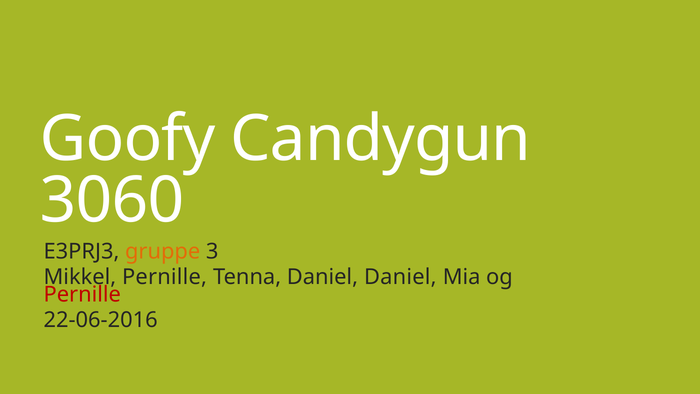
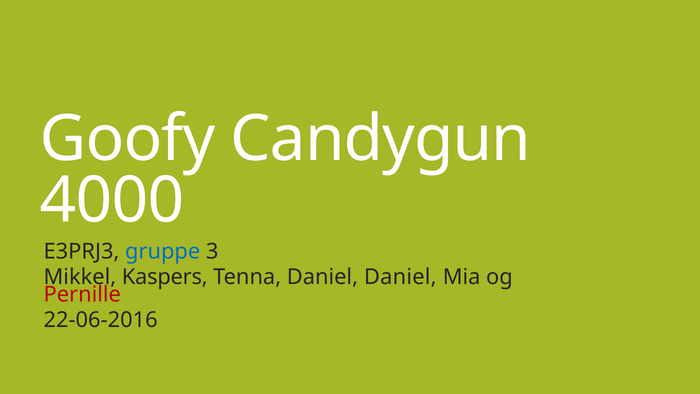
3060: 3060 -> 4000 (112, 201)
gruppe colour: orange -> blue (163, 251)
Mikkel Pernille: Pernille -> Kaspers (165, 277)
